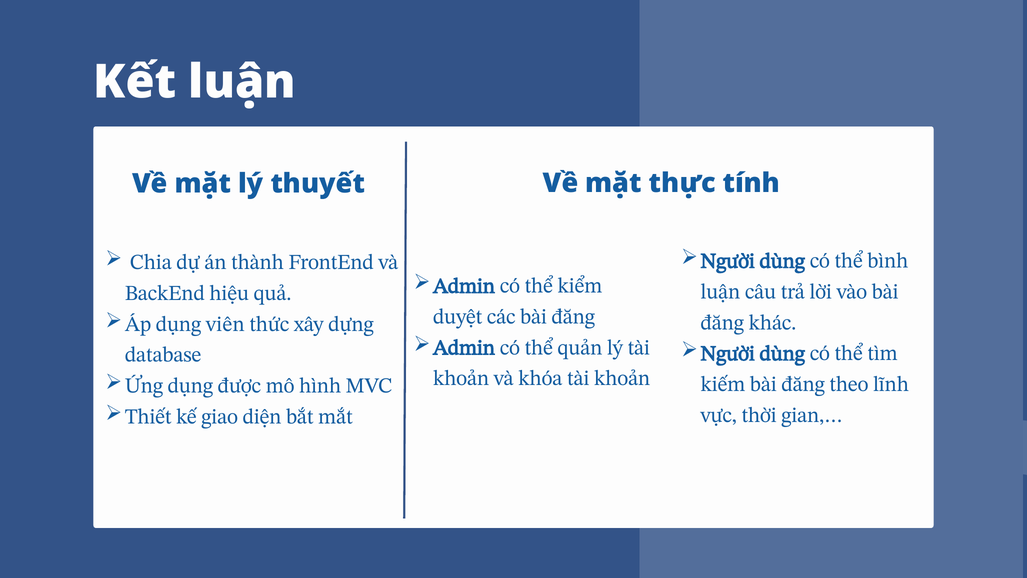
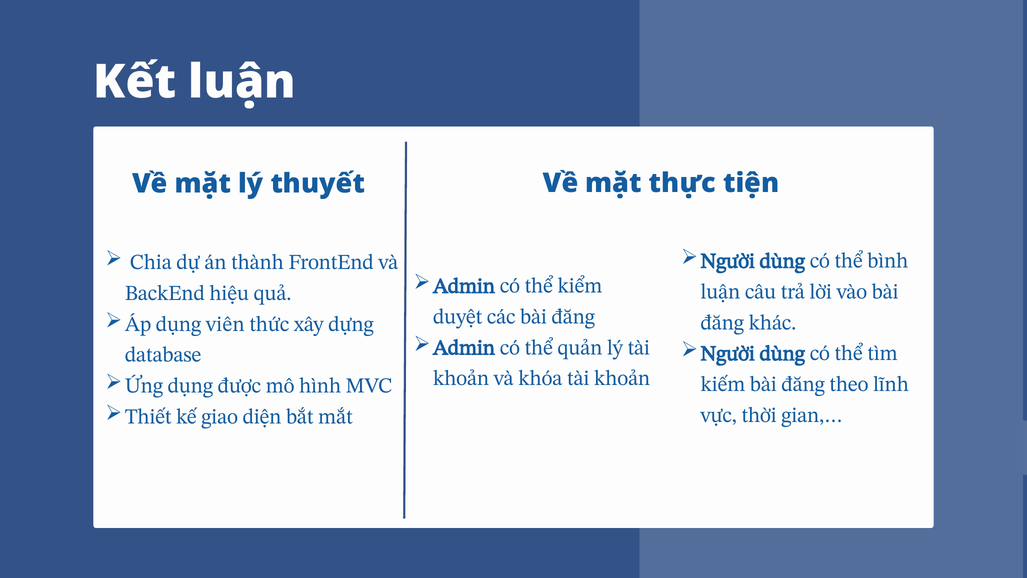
tính: tính -> tiện (751, 183)
